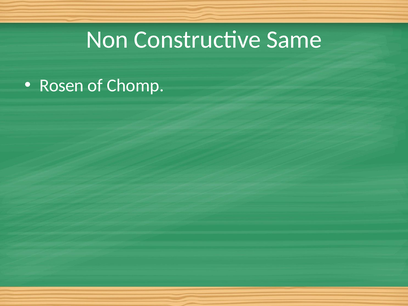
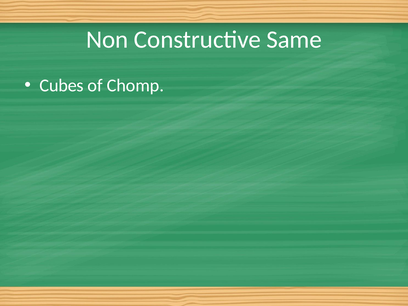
Rosen: Rosen -> Cubes (62, 86)
